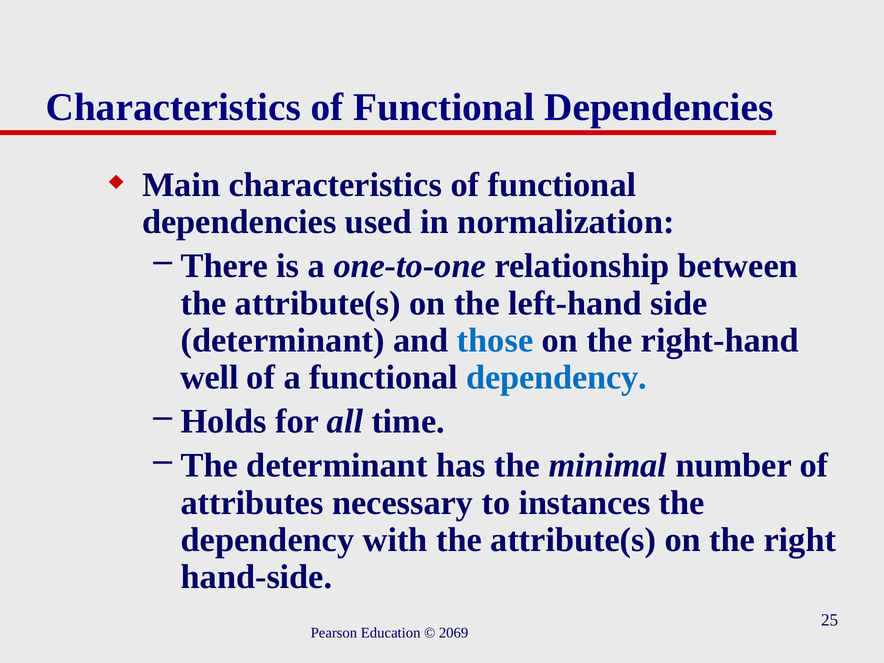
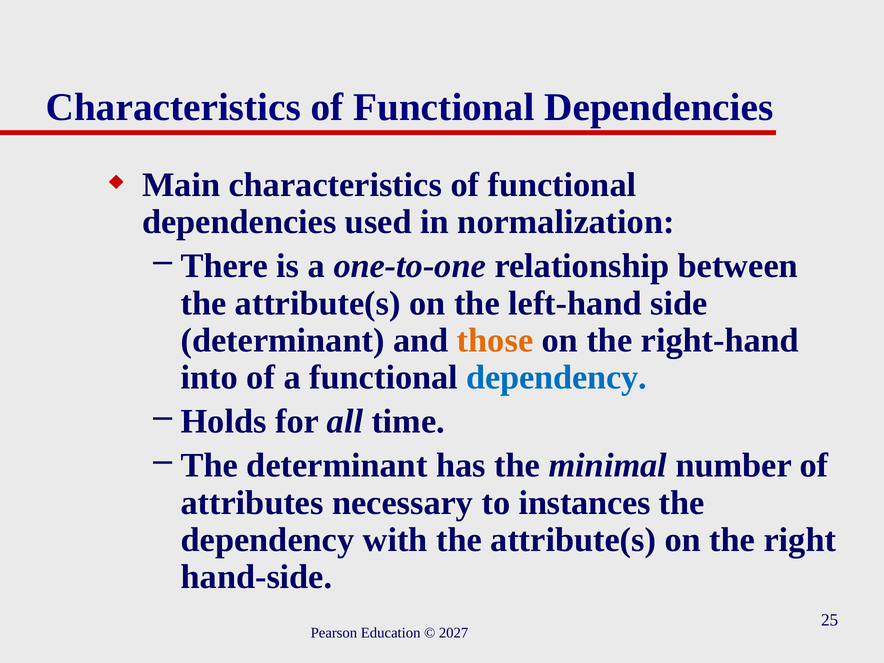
those colour: blue -> orange (495, 340)
well: well -> into (209, 377)
2069: 2069 -> 2027 (454, 633)
